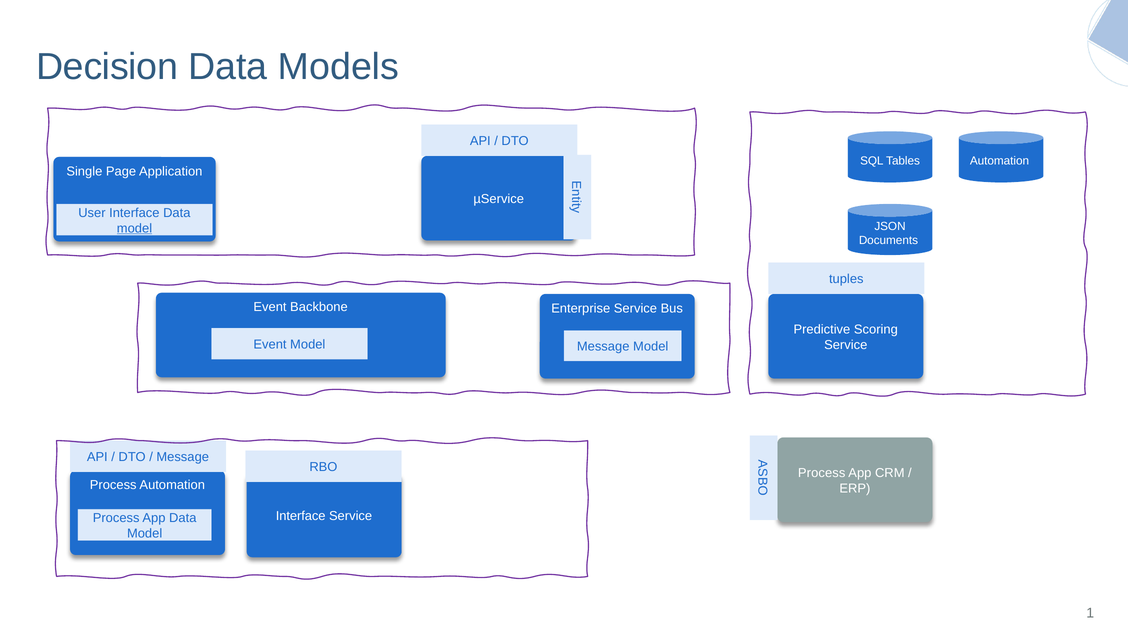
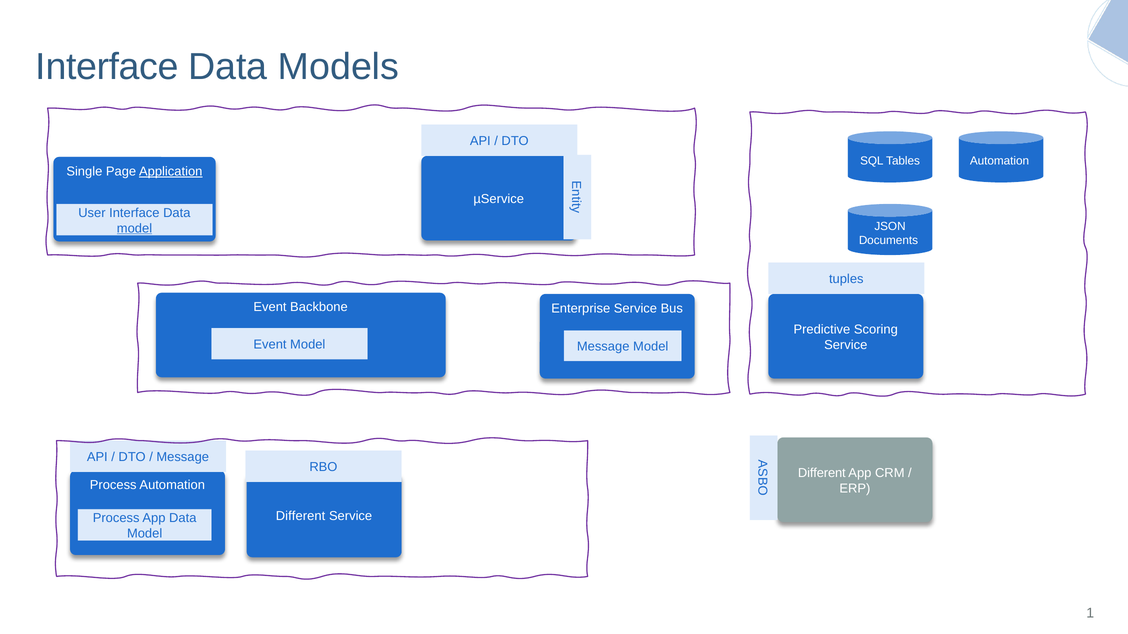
Decision: Decision -> Interface (107, 67)
Application underline: none -> present (171, 171)
Process: Process -> Different (822, 473)
Interface: Interface -> Different (301, 516)
